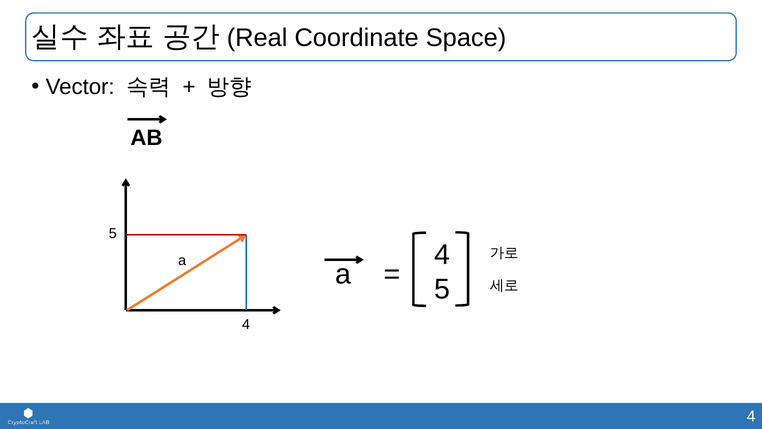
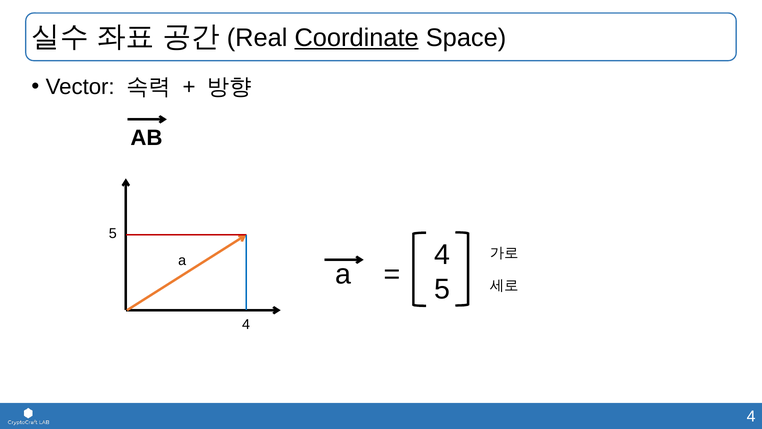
Coordinate underline: none -> present (357, 38)
